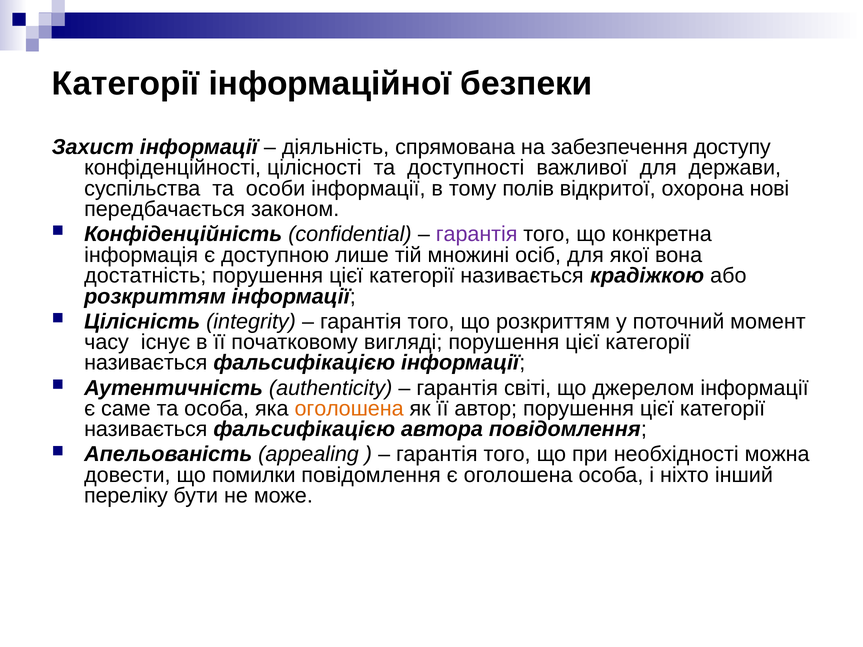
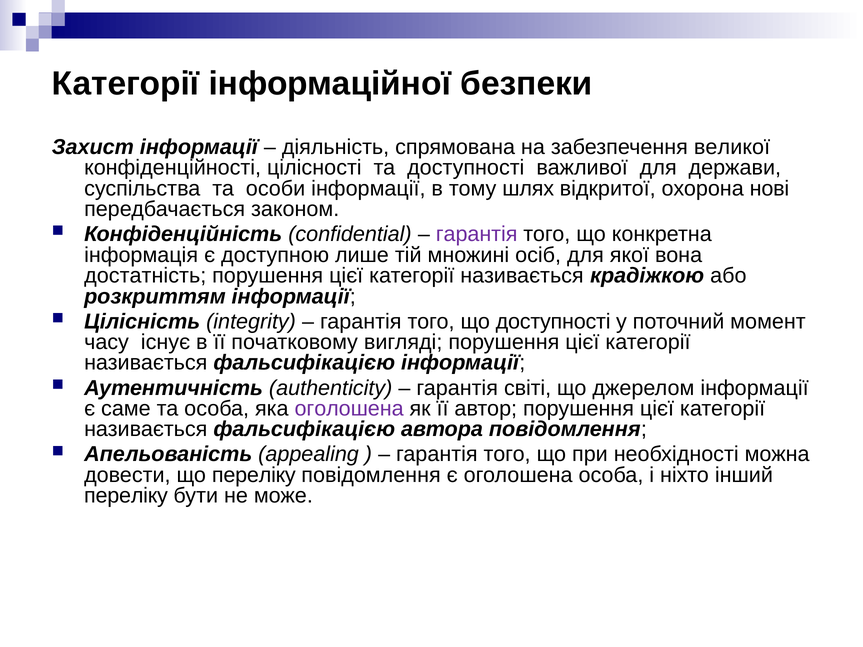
доступу: доступу -> великої (732, 147)
полів: полів -> шлях (528, 189)
що розкриттям: розкриттям -> доступності (553, 322)
оголошена colour: orange -> purple (349, 409)
що помилки: помилки -> переліку (254, 475)
